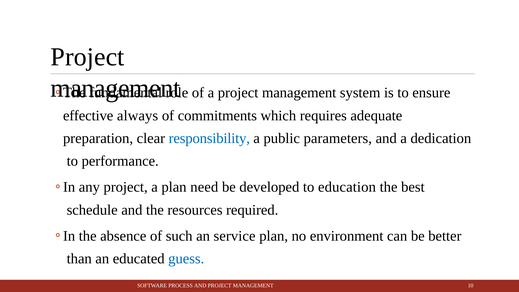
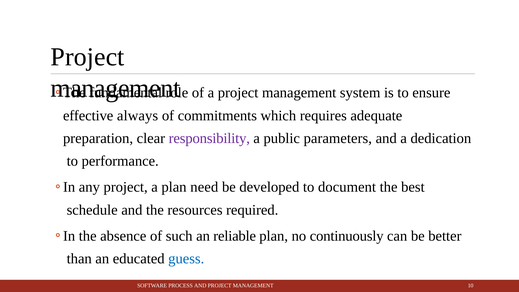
responsibility colour: blue -> purple (209, 138)
education: education -> document (347, 187)
service: service -> reliable (235, 236)
environment: environment -> continuously (347, 236)
